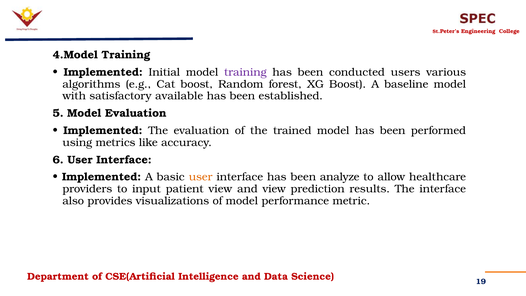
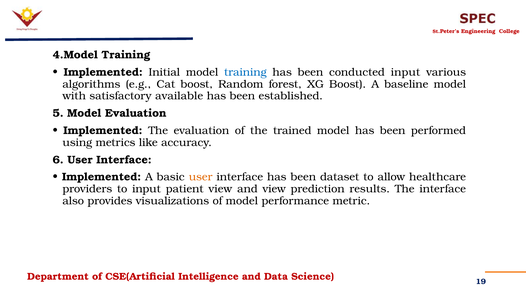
training colour: purple -> blue (245, 72)
conducted users: users -> input (405, 72)
analyze: analyze -> dataset (340, 177)
